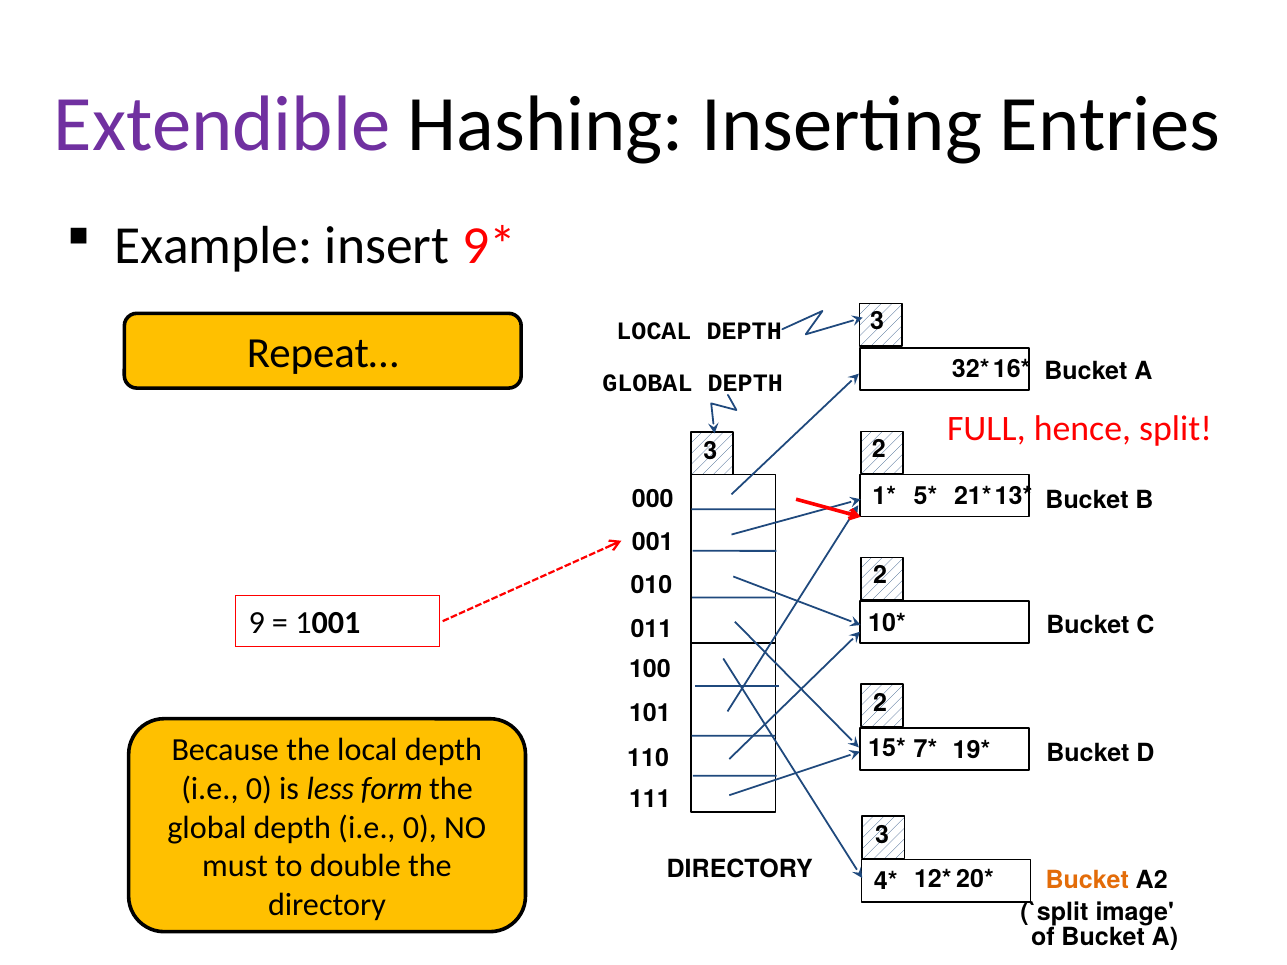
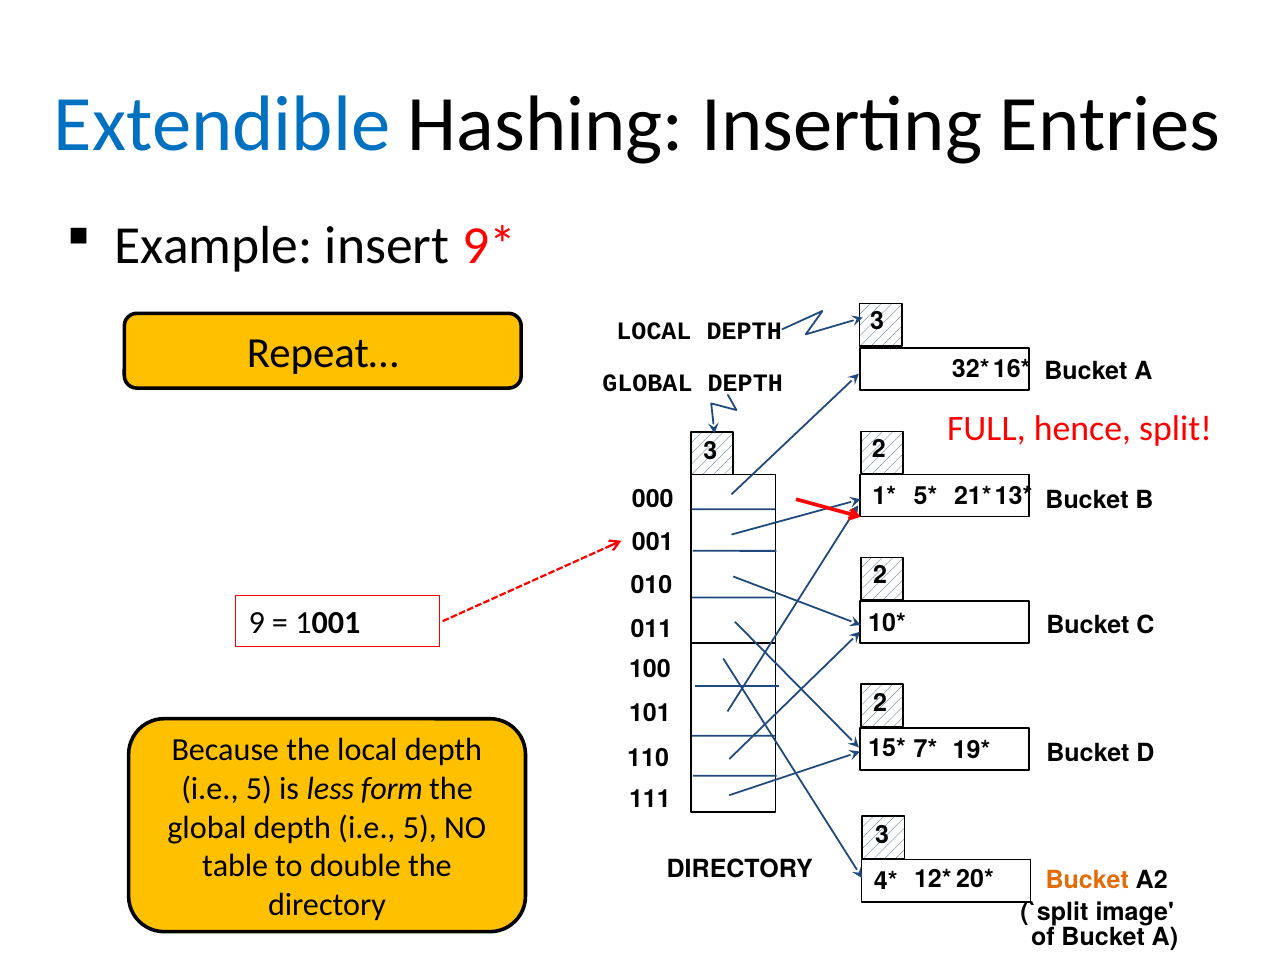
Extendible colour: purple -> blue (222, 125)
0: 0 -> 5 (259, 789)
global depth i.e 0: 0 -> 5 (420, 828)
must: must -> table (235, 866)
